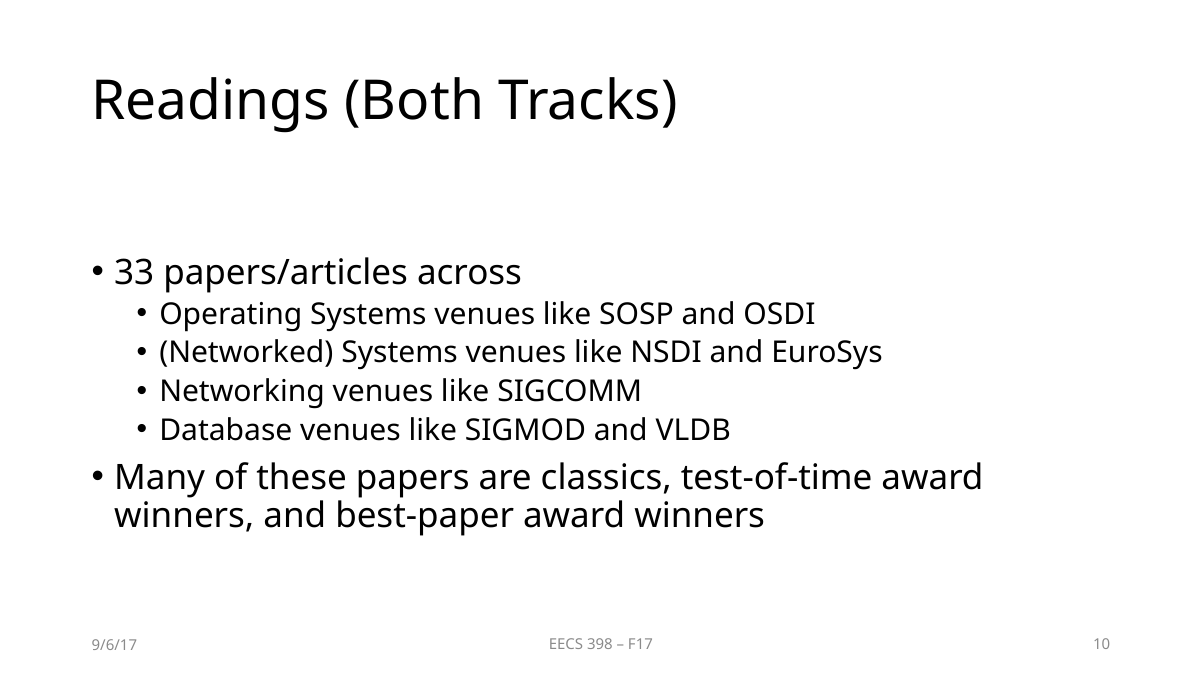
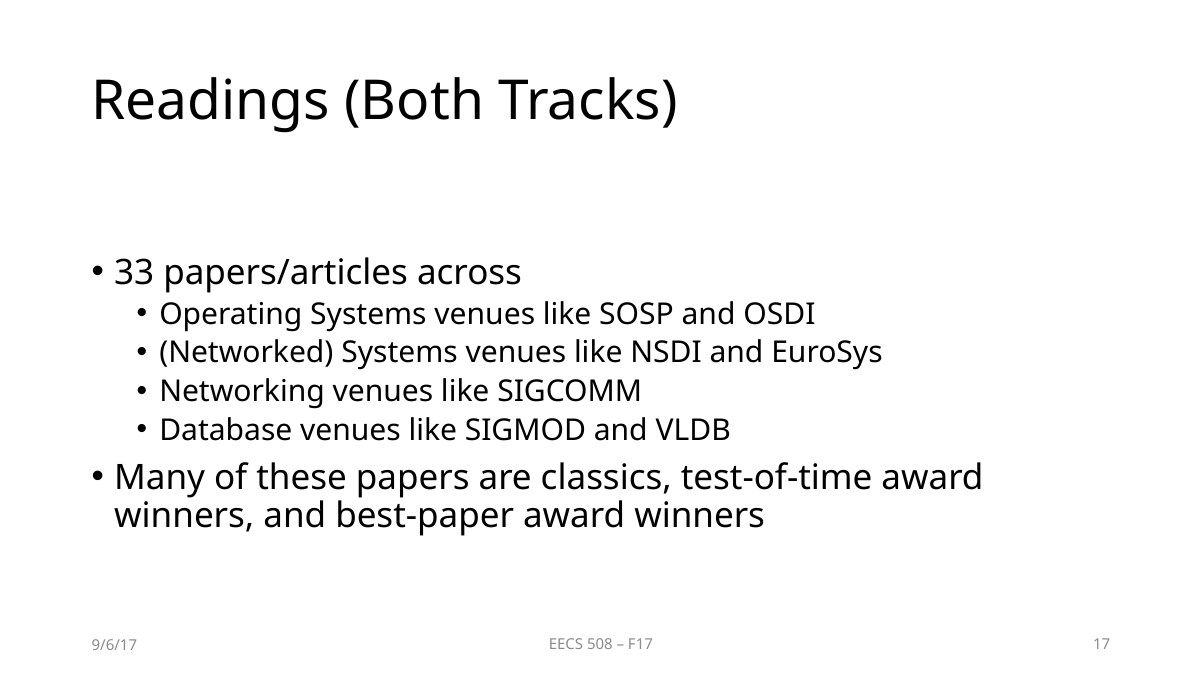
398: 398 -> 508 (600, 644)
10: 10 -> 17 (1102, 644)
